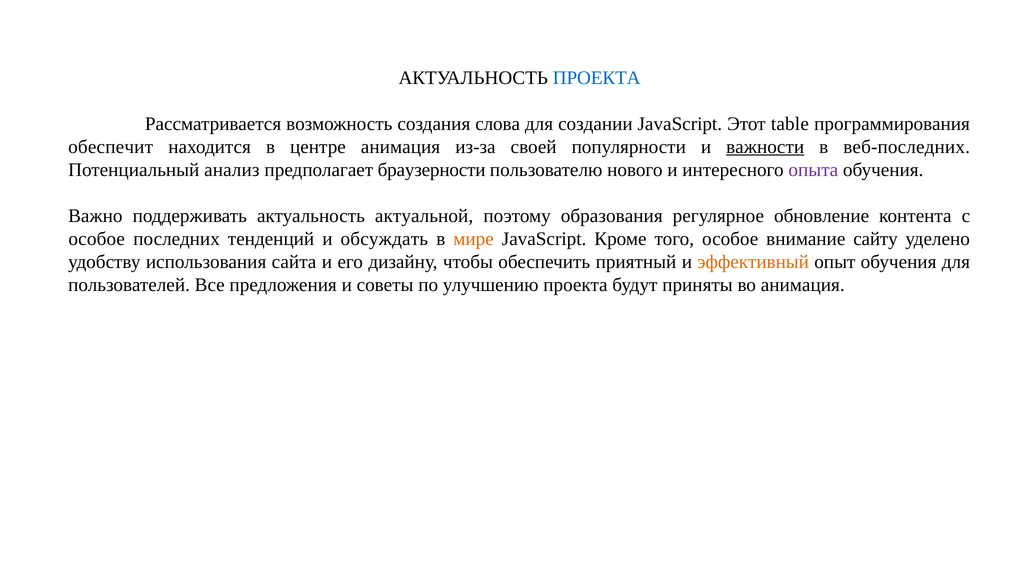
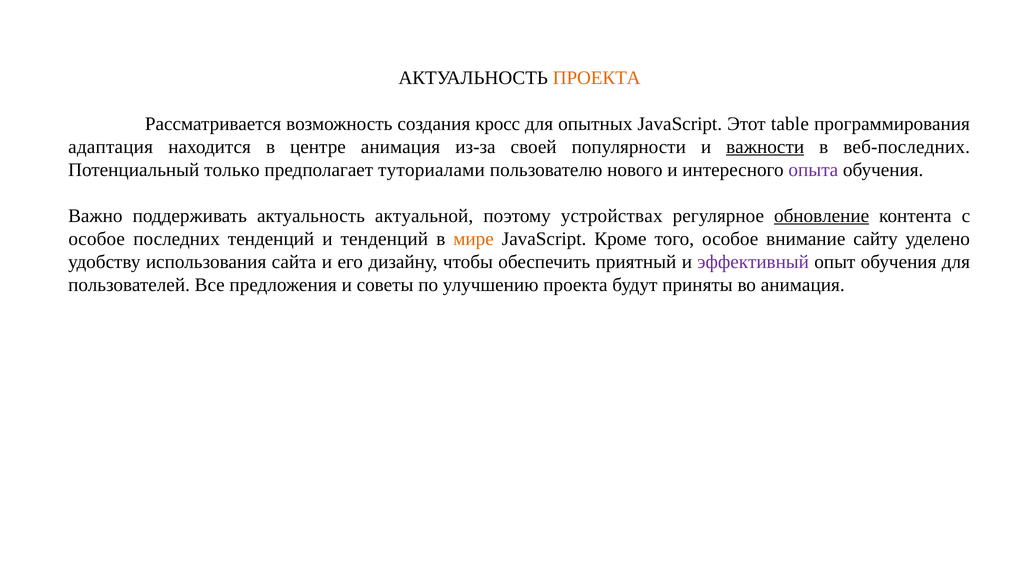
ПРОЕКТА colour: blue -> orange (597, 78)
слова: слова -> кросс (498, 124)
создании: создании -> опытных (595, 124)
обеспечит: обеспечит -> адаптация (111, 147)
анализ: анализ -> только (232, 170)
браузерности: браузерности -> туториалами (431, 170)
образования: образования -> устройствах (612, 216)
обновление underline: none -> present (822, 216)
и обсуждать: обсуждать -> тенденций (384, 239)
эффективный colour: orange -> purple (753, 262)
